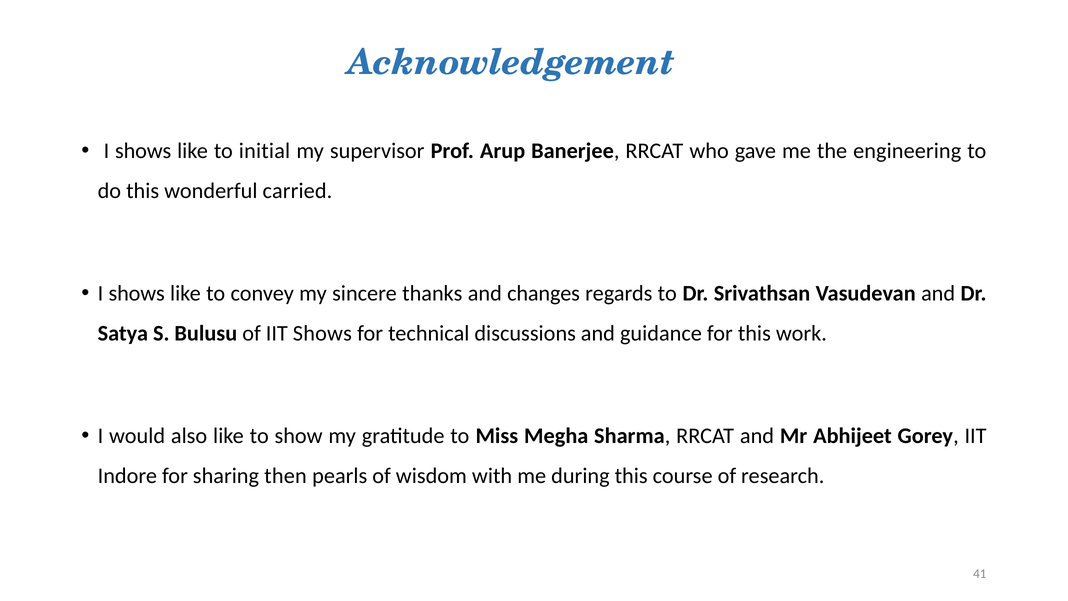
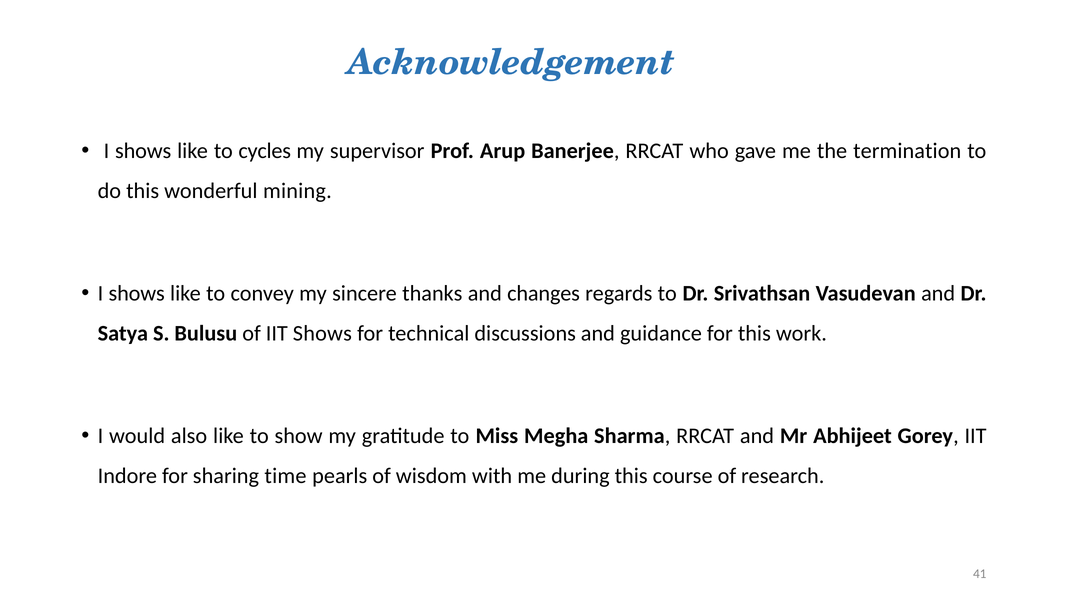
initial: initial -> cycles (265, 151)
engineering: engineering -> termination (907, 151)
carried: carried -> mining (297, 191)
then: then -> time (286, 476)
